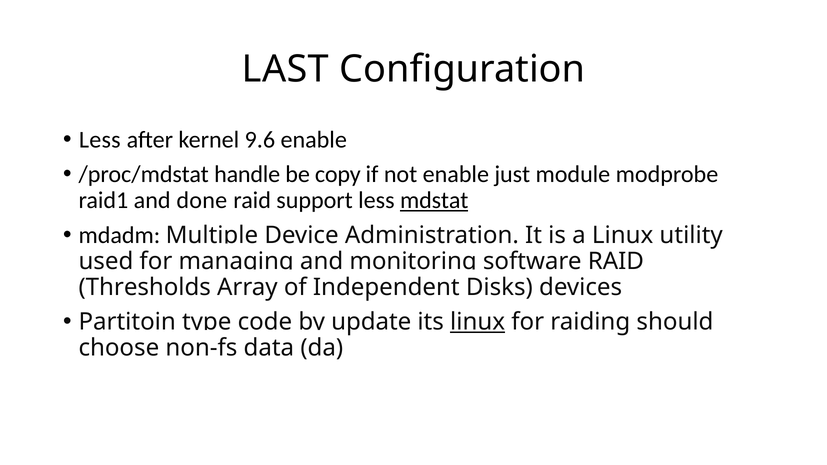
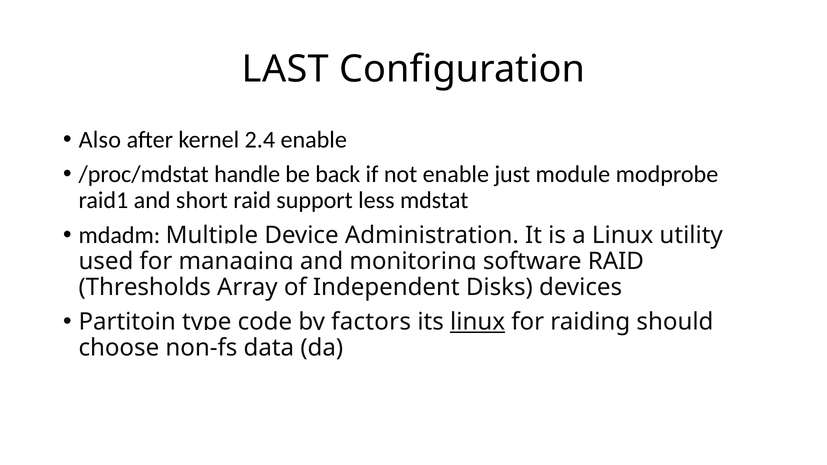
Less: Less -> Also (100, 140)
9.6: 9.6 -> 2.4 (260, 140)
copy: copy -> back (338, 174)
done: done -> short (202, 201)
mdstat underline: present -> none (434, 201)
update: update -> factors (371, 322)
